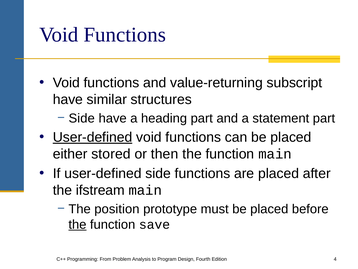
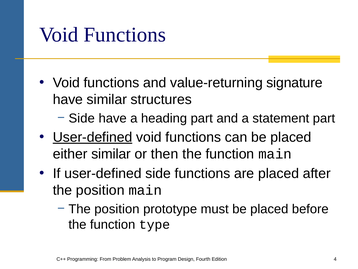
subscript: subscript -> signature (294, 83)
either stored: stored -> similar (111, 154)
ifstream: ifstream -> position (100, 190)
the underline: present -> none (77, 224)
save: save -> type (155, 224)
